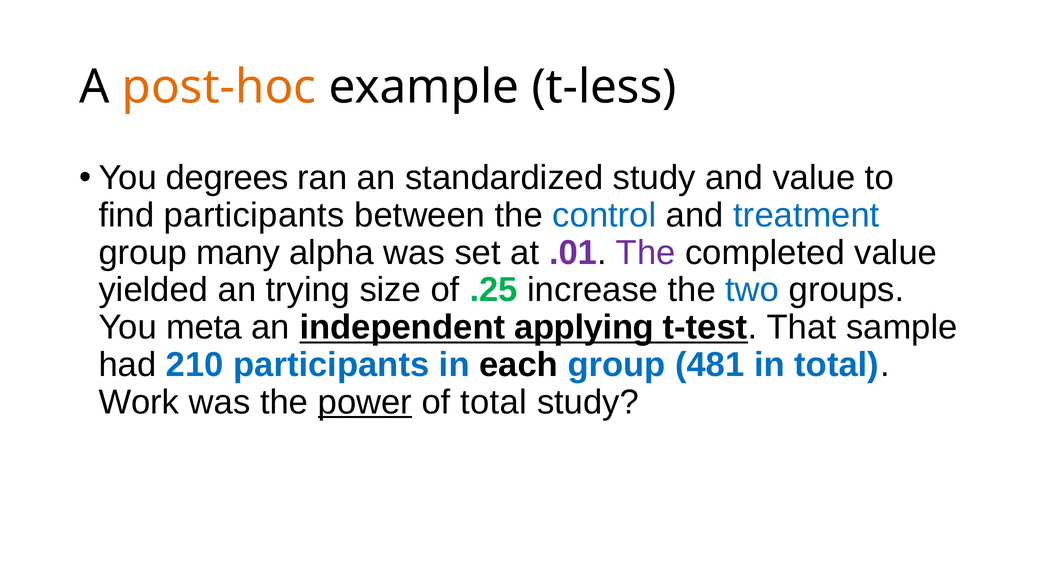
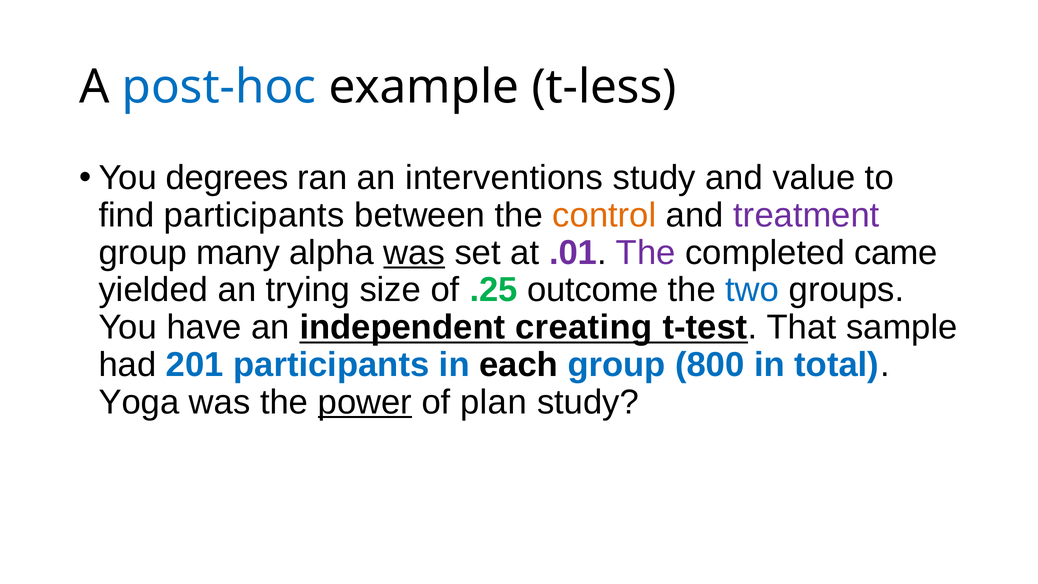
post-hoc colour: orange -> blue (219, 87)
standardized: standardized -> interventions (504, 178)
control colour: blue -> orange (604, 215)
treatment colour: blue -> purple (806, 215)
was underline: none -> present (414, 253)
completed value: value -> came (896, 253)
increase: increase -> outcome (593, 290)
meta: meta -> have (204, 327)
applying: applying -> creating (584, 327)
210: 210 -> 201 (195, 365)
481: 481 -> 800 (710, 365)
Work: Work -> Yoga (139, 402)
of total: total -> plan (494, 402)
